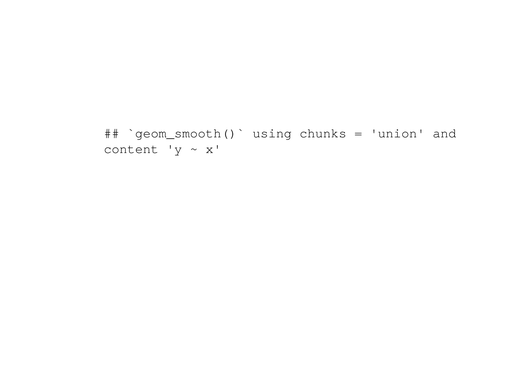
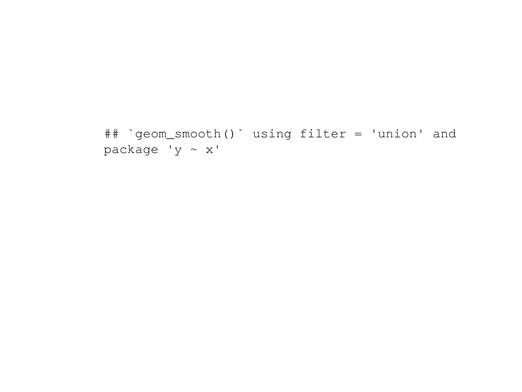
chunks: chunks -> filter (323, 133)
content: content -> package (131, 149)
